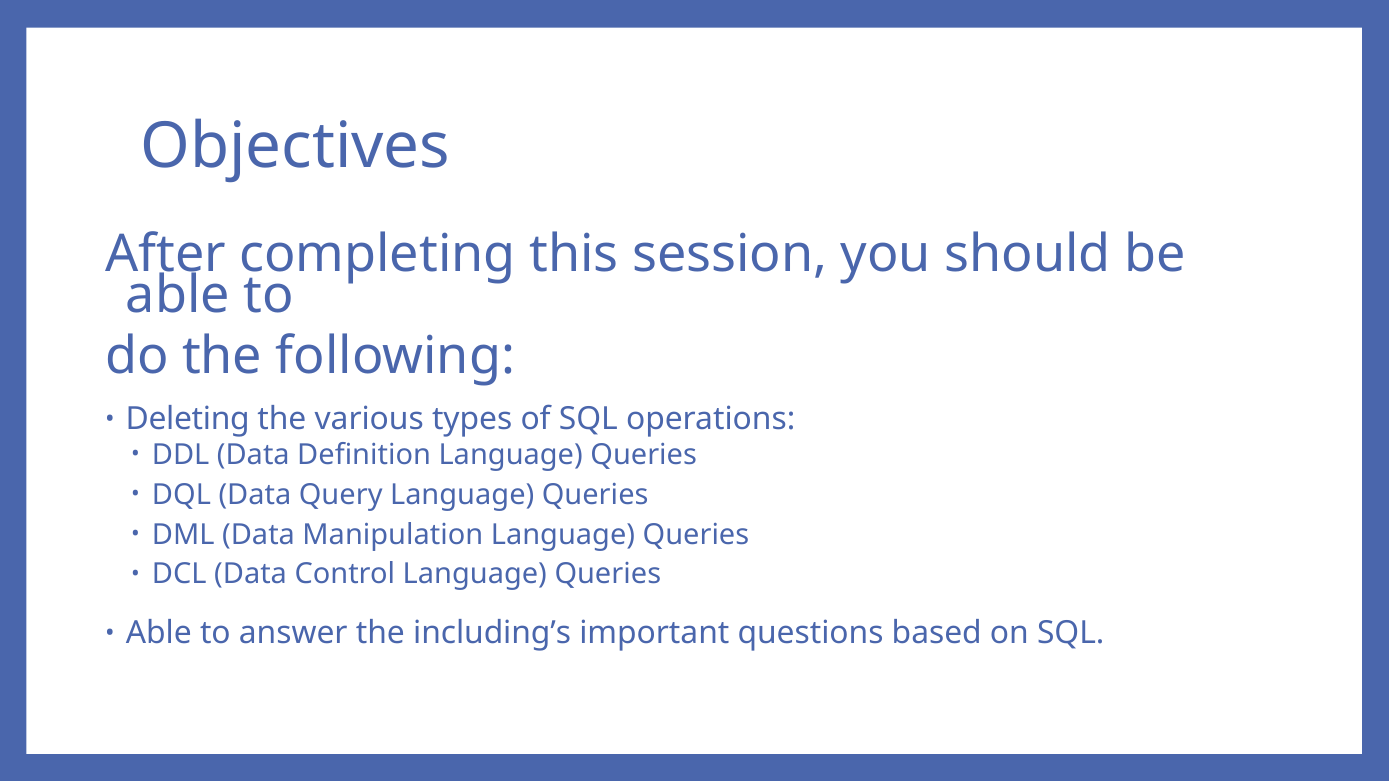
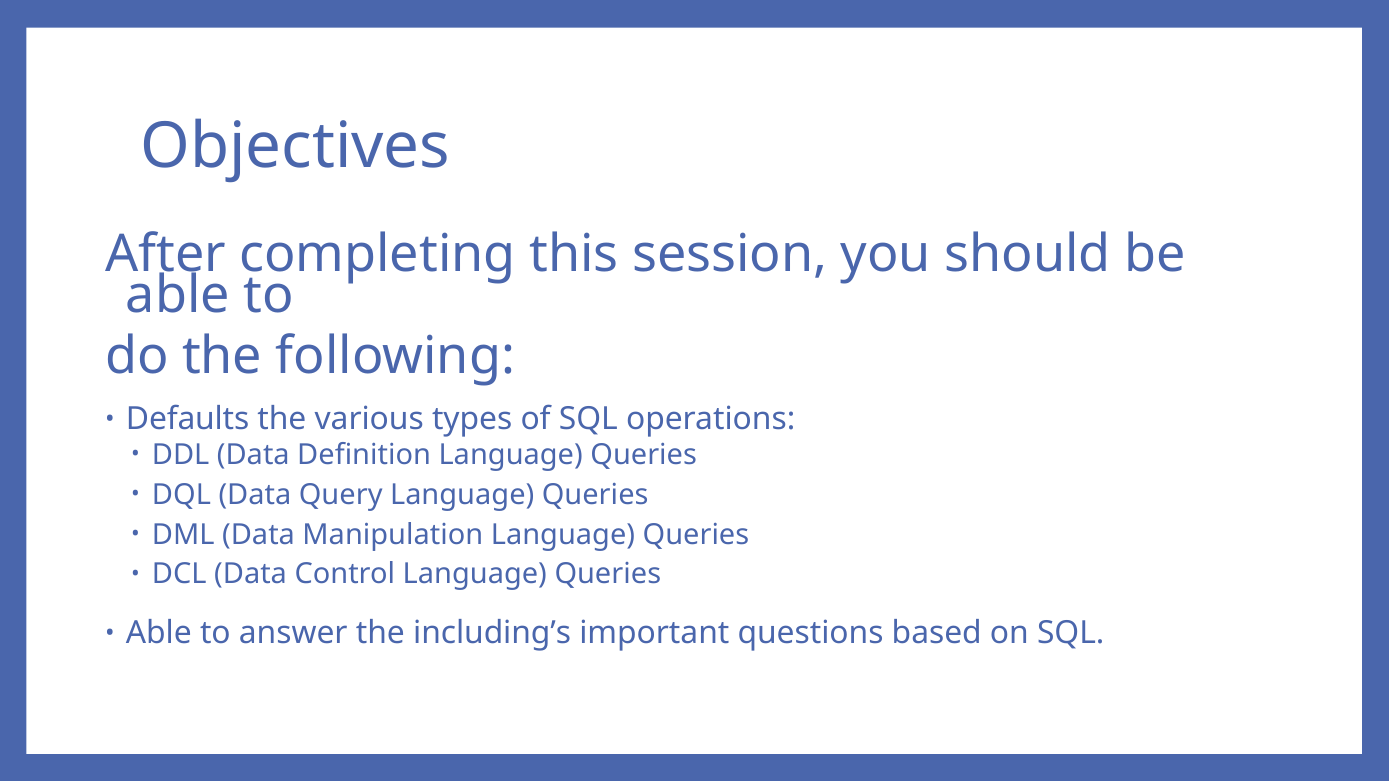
Deleting: Deleting -> Defaults (188, 419)
